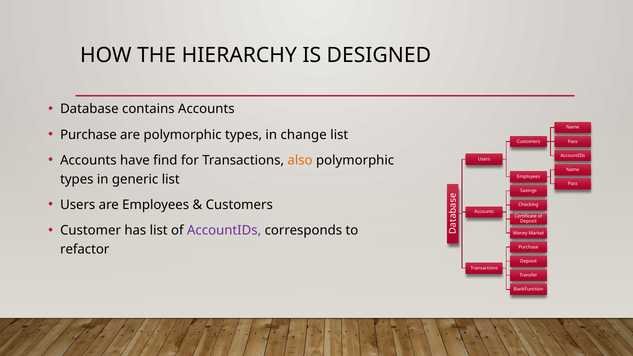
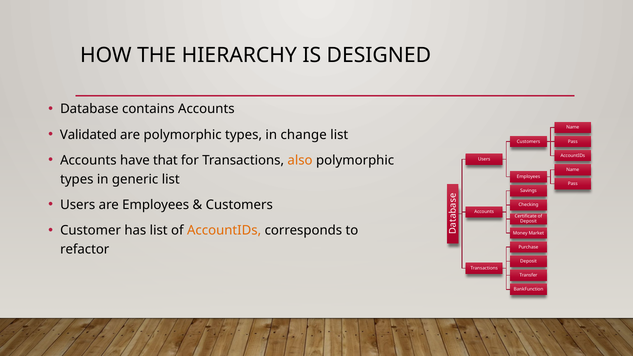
Purchase: Purchase -> Validated (88, 135)
find: find -> that (165, 160)
AccountIDs colour: purple -> orange (224, 230)
